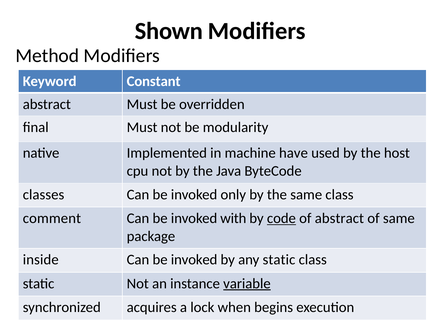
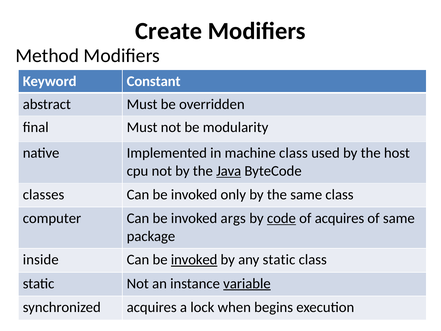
Shown: Shown -> Create (169, 31)
machine have: have -> class (293, 153)
Java underline: none -> present (229, 171)
comment: comment -> computer (52, 218)
with: with -> args (233, 218)
of abstract: abstract -> acquires (339, 218)
invoked underline: none -> present (194, 260)
